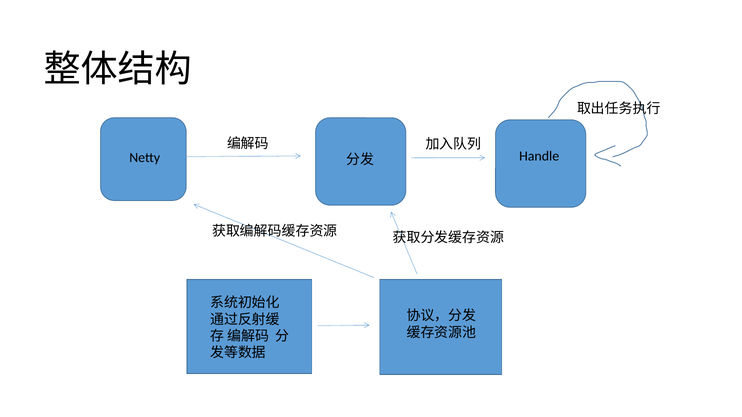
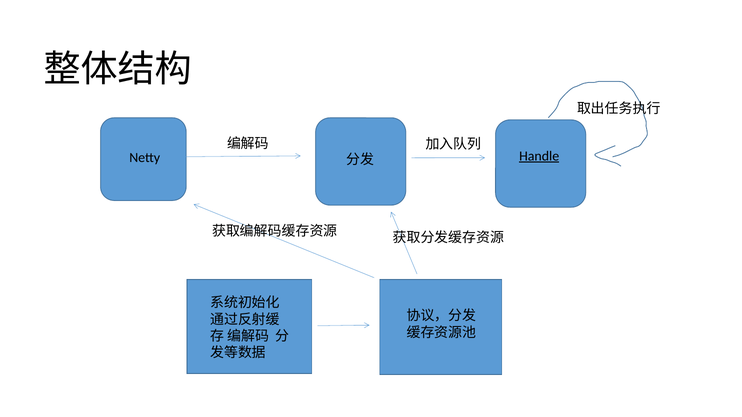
Handle underline: none -> present (539, 156)
